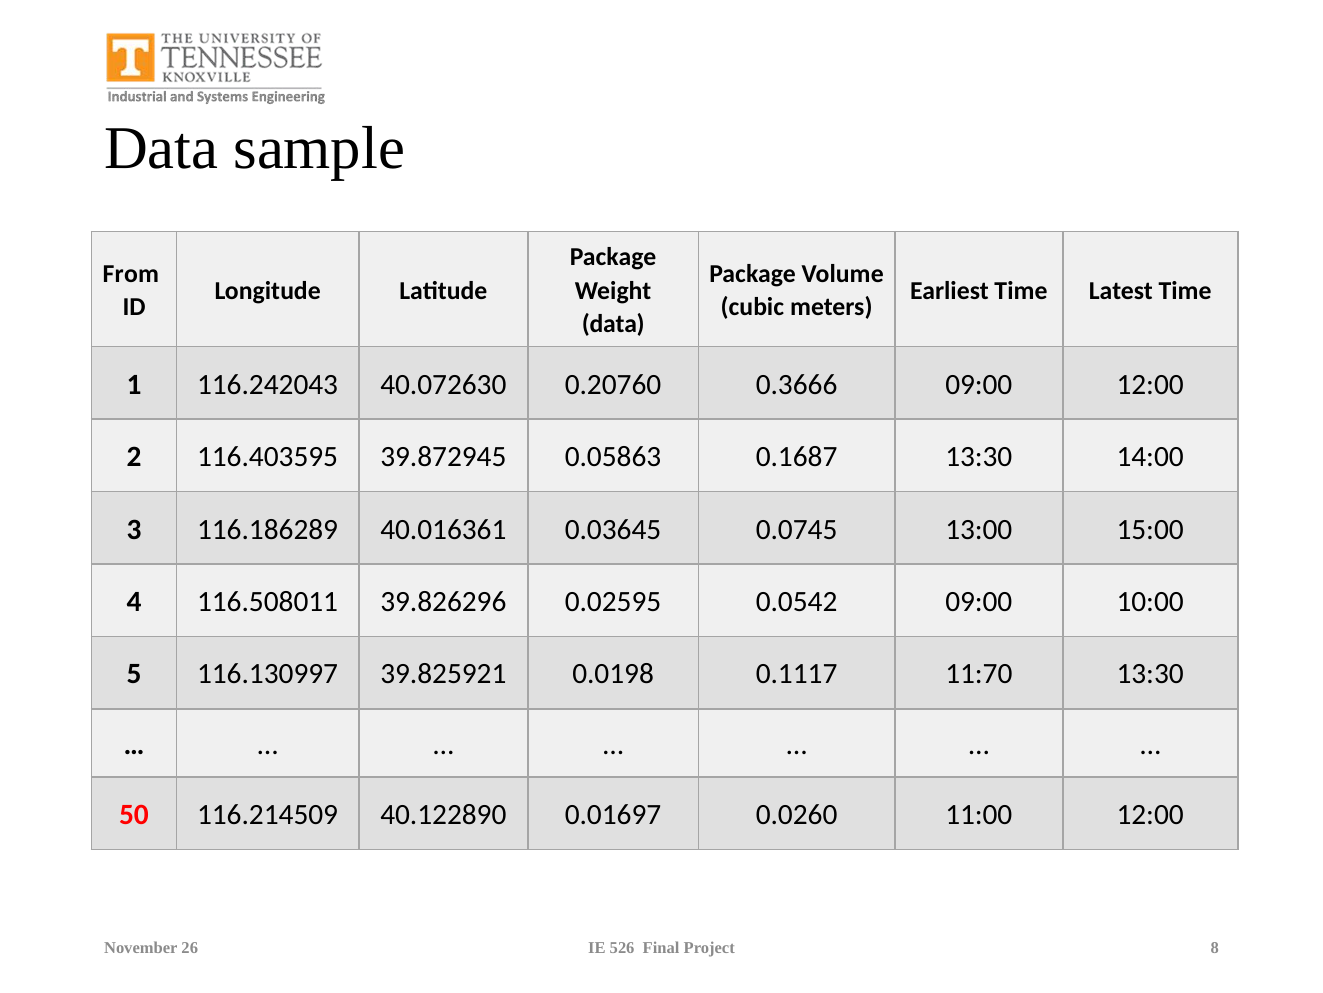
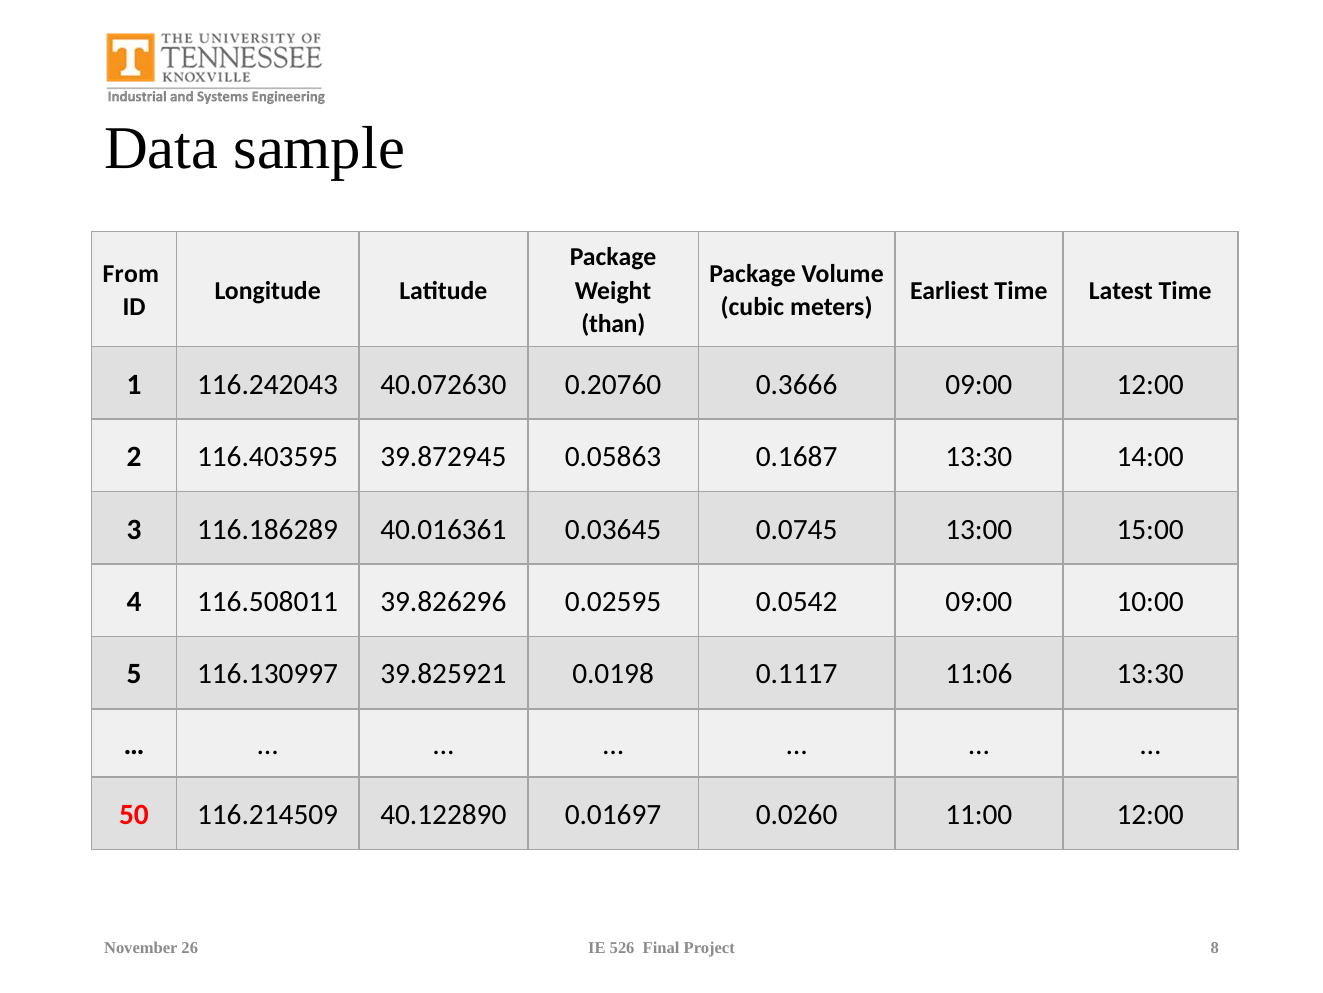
data: data -> than (613, 324)
11:70: 11:70 -> 11:06 (979, 674)
